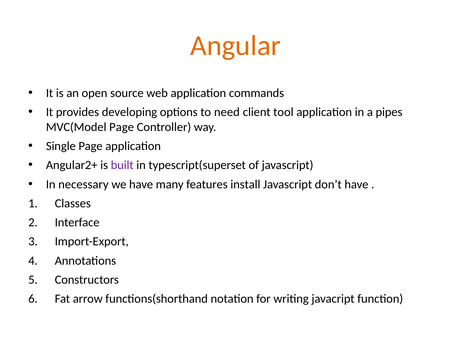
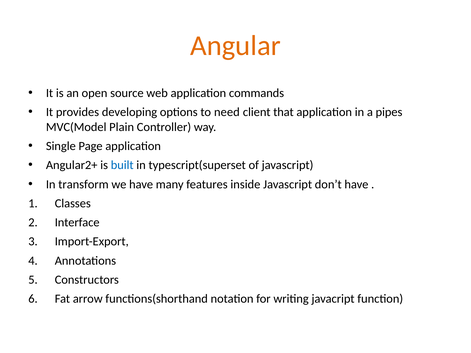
tool: tool -> that (283, 112)
MVC(Model Page: Page -> Plain (122, 127)
built colour: purple -> blue (122, 165)
necessary: necessary -> transform (83, 184)
install: install -> inside (245, 184)
